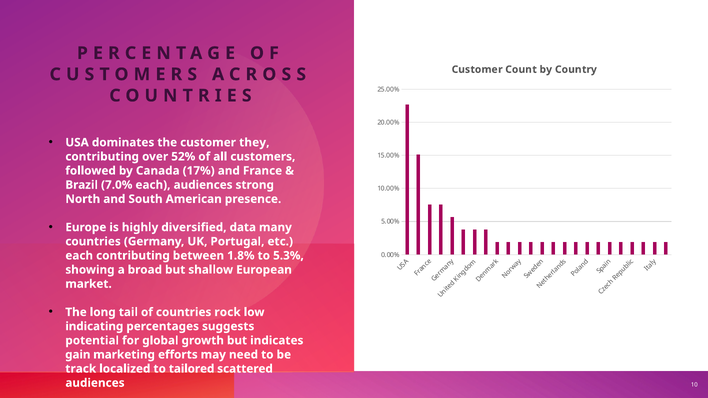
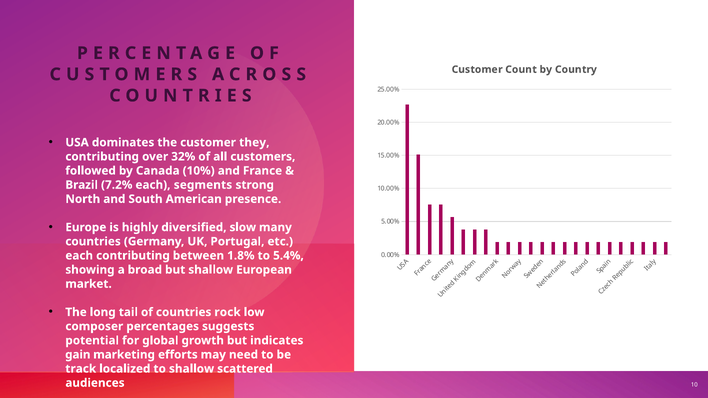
52%: 52% -> 32% (183, 157)
17%: 17% -> 10% (199, 171)
7.0%: 7.0% -> 7.2% (117, 185)
each audiences: audiences -> segments (203, 185)
data: data -> slow (243, 227)
5.3%: 5.3% -> 5.4% (288, 256)
indicating: indicating -> composer (94, 327)
to tailored: tailored -> shallow (192, 369)
